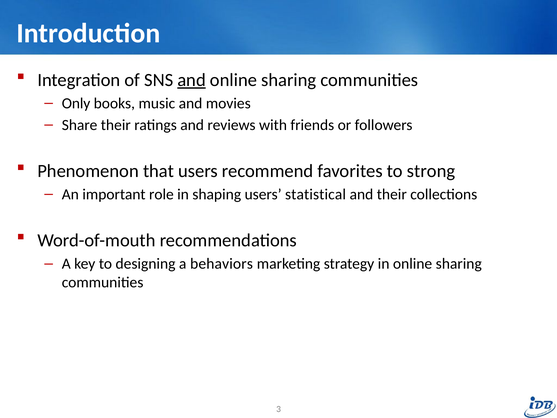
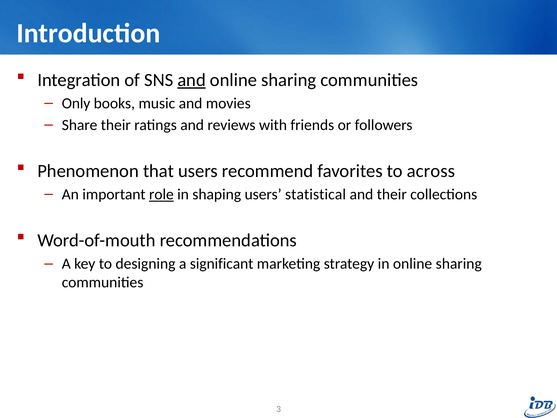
strong: strong -> across (431, 171)
role underline: none -> present (161, 194)
behaviors: behaviors -> significant (222, 264)
